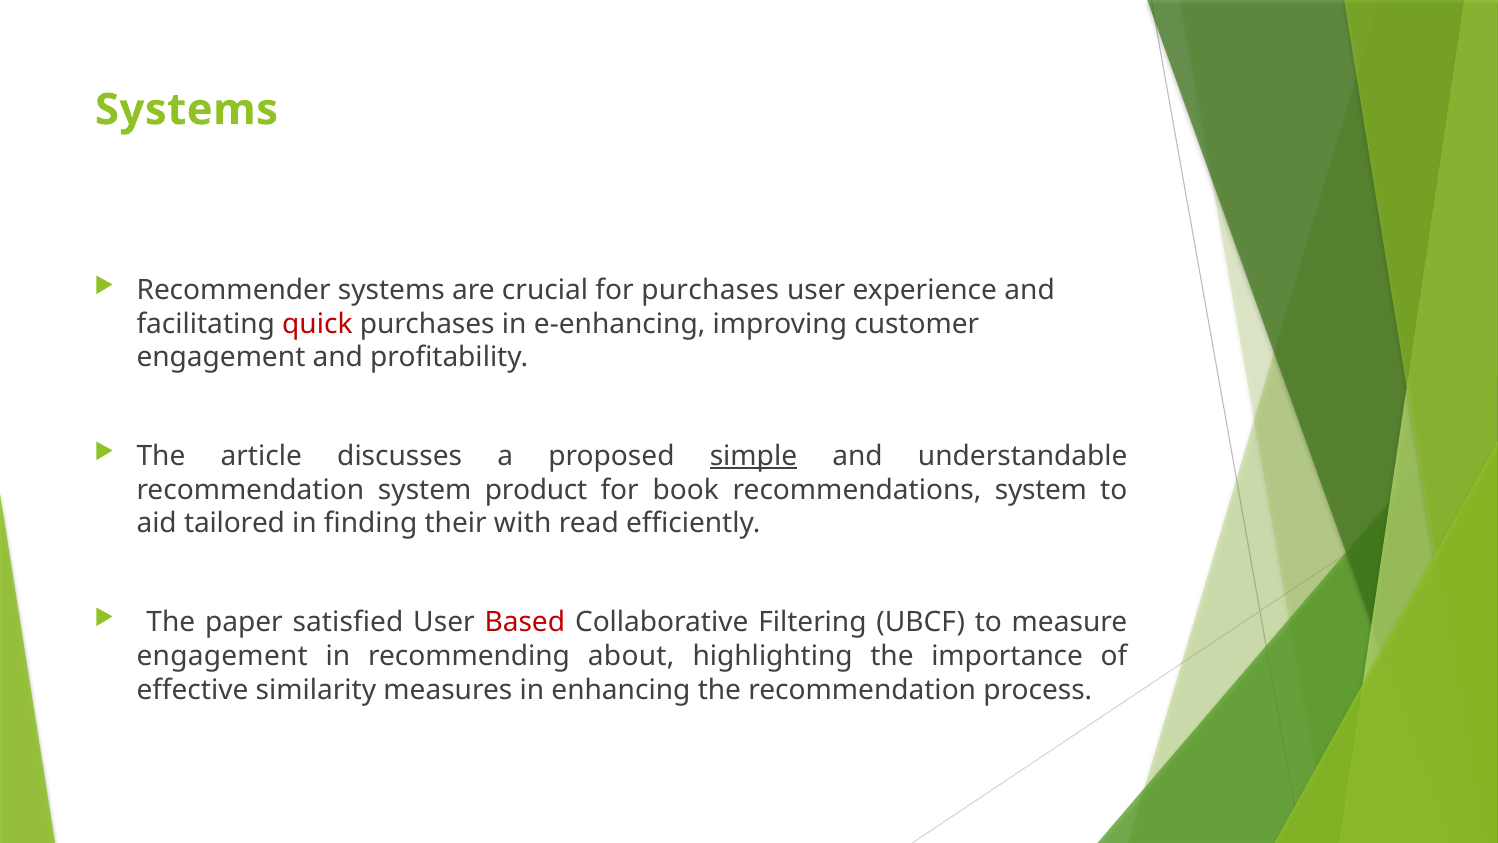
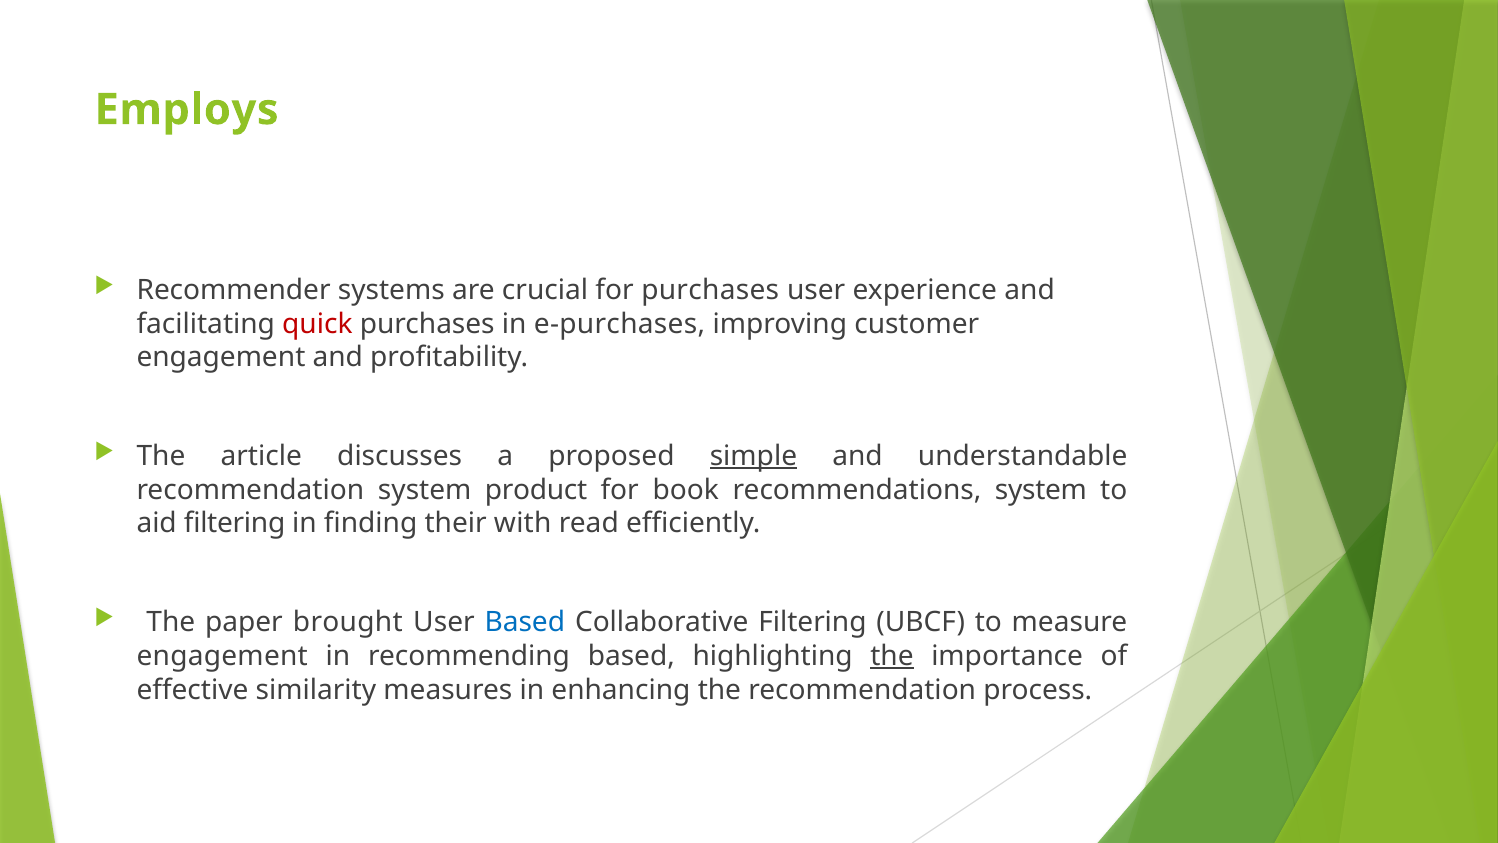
Systems: Systems -> Employs (187, 110)
e-enhancing: e-enhancing -> e-purchases (620, 324)
aid tailored: tailored -> filtering (235, 523)
satisfied: satisfied -> brought (348, 622)
Based colour: red -> blue (525, 622)
recommending about: about -> based (631, 656)
the underline: none -> present (892, 656)
